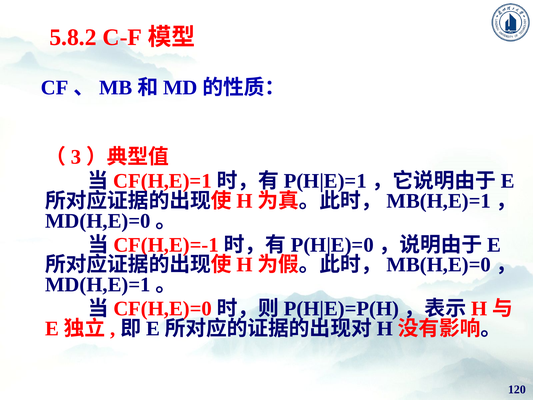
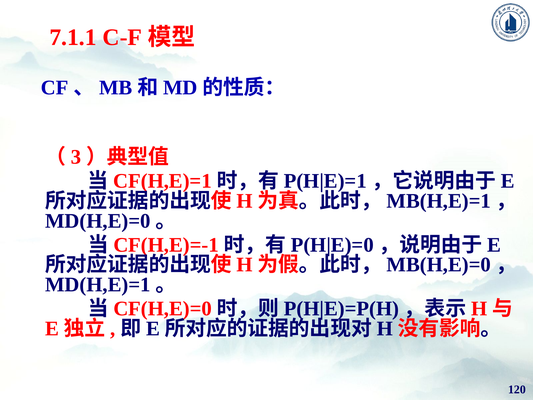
5.8.2: 5.8.2 -> 7.1.1 (73, 37)
